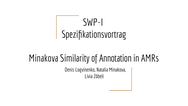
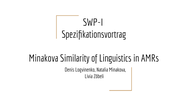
Annotation: Annotation -> Linguistics (115, 58)
